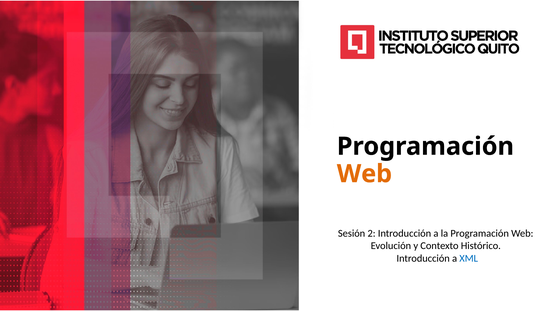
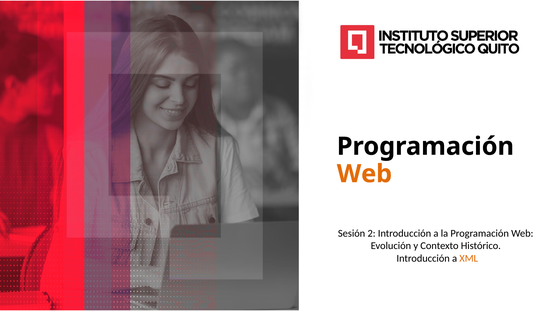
XML colour: blue -> orange (469, 258)
